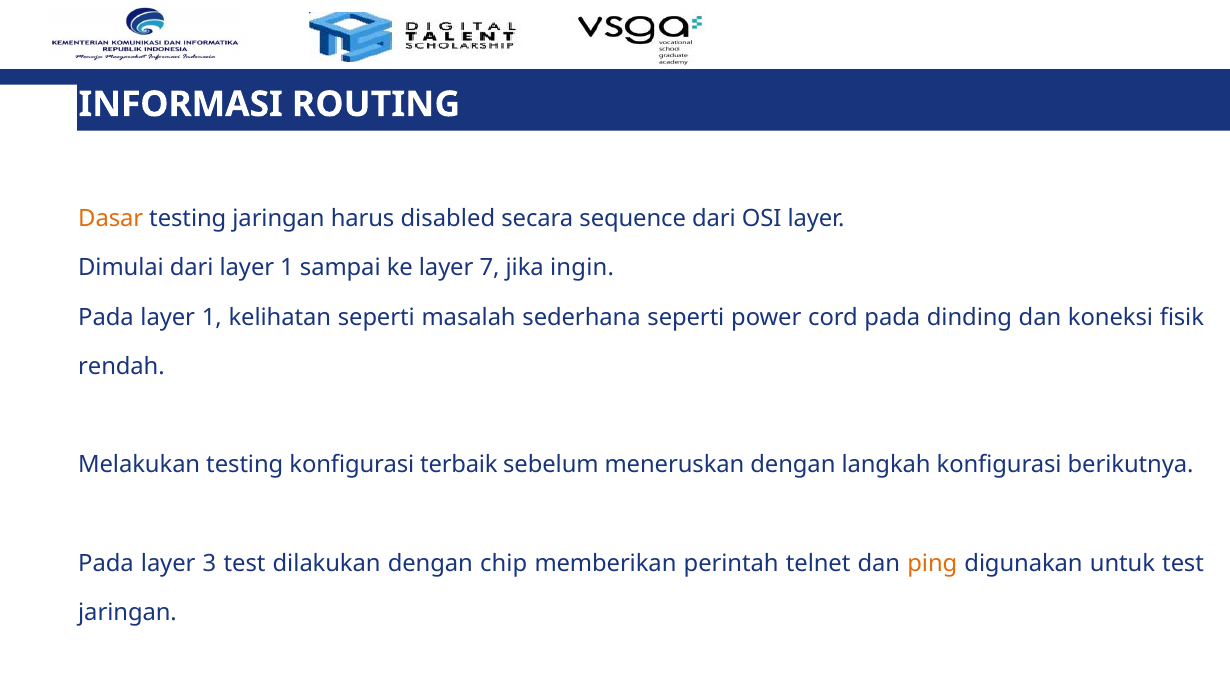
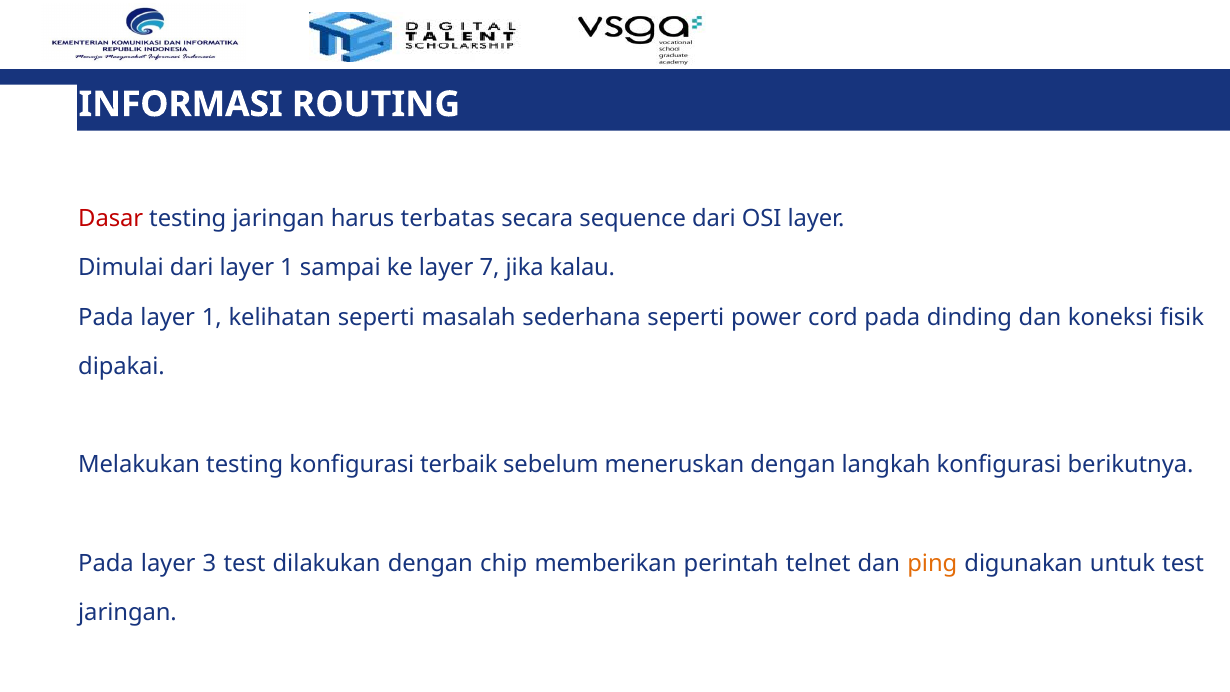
Dasar colour: orange -> red (111, 219)
disabled: disabled -> terbatas (448, 219)
ingin: ingin -> kalau (582, 268)
rendah: rendah -> dipakai (122, 366)
